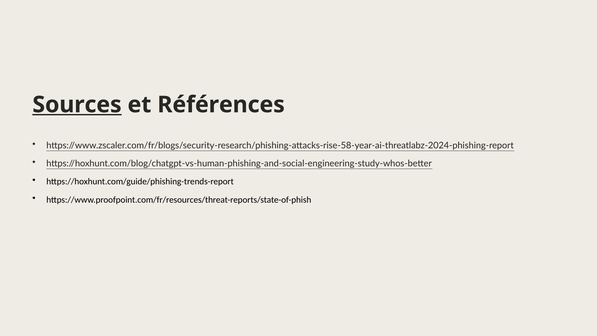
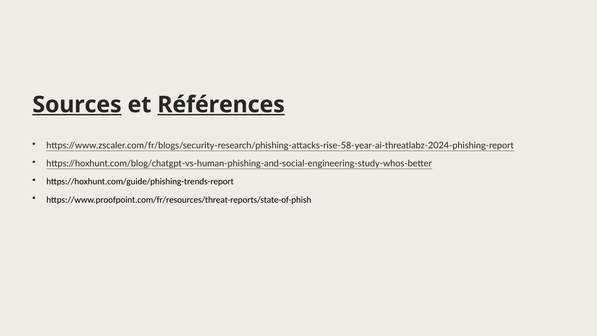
Références underline: none -> present (221, 105)
